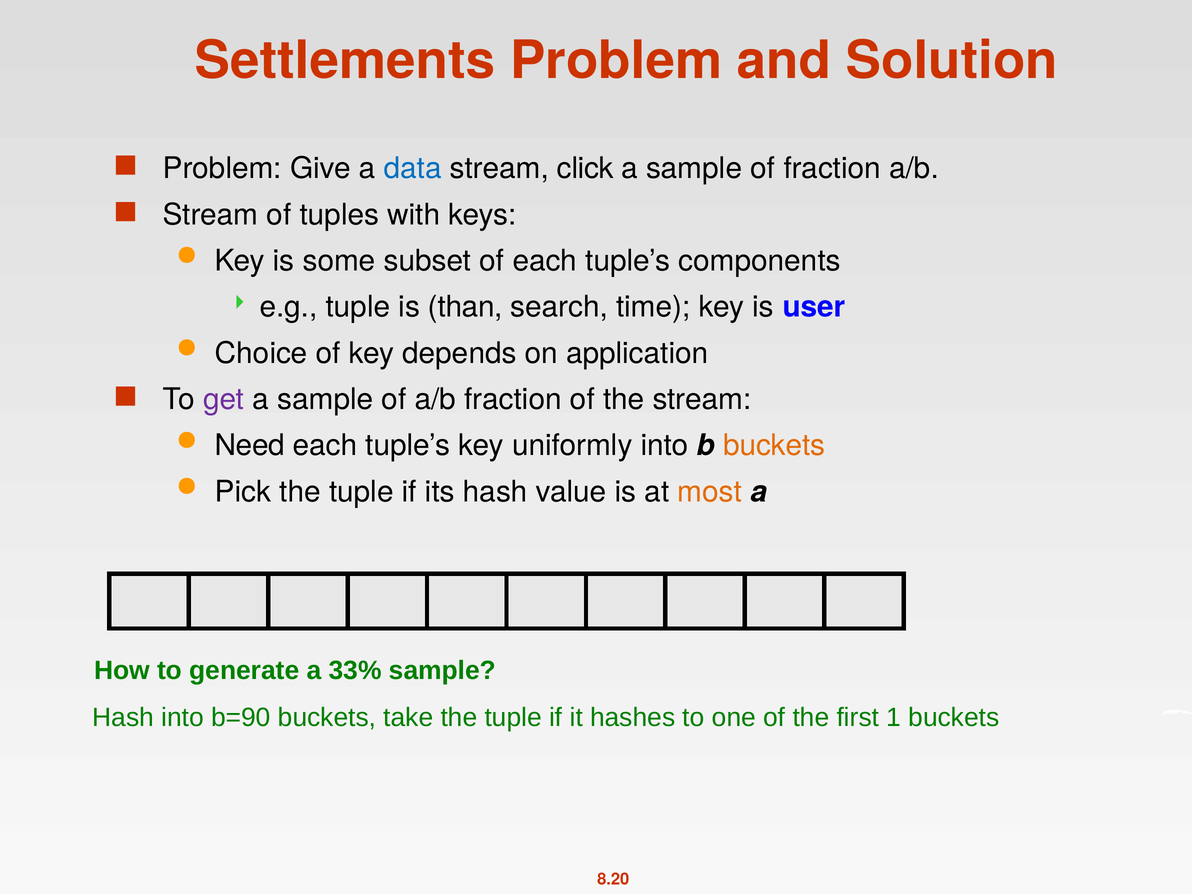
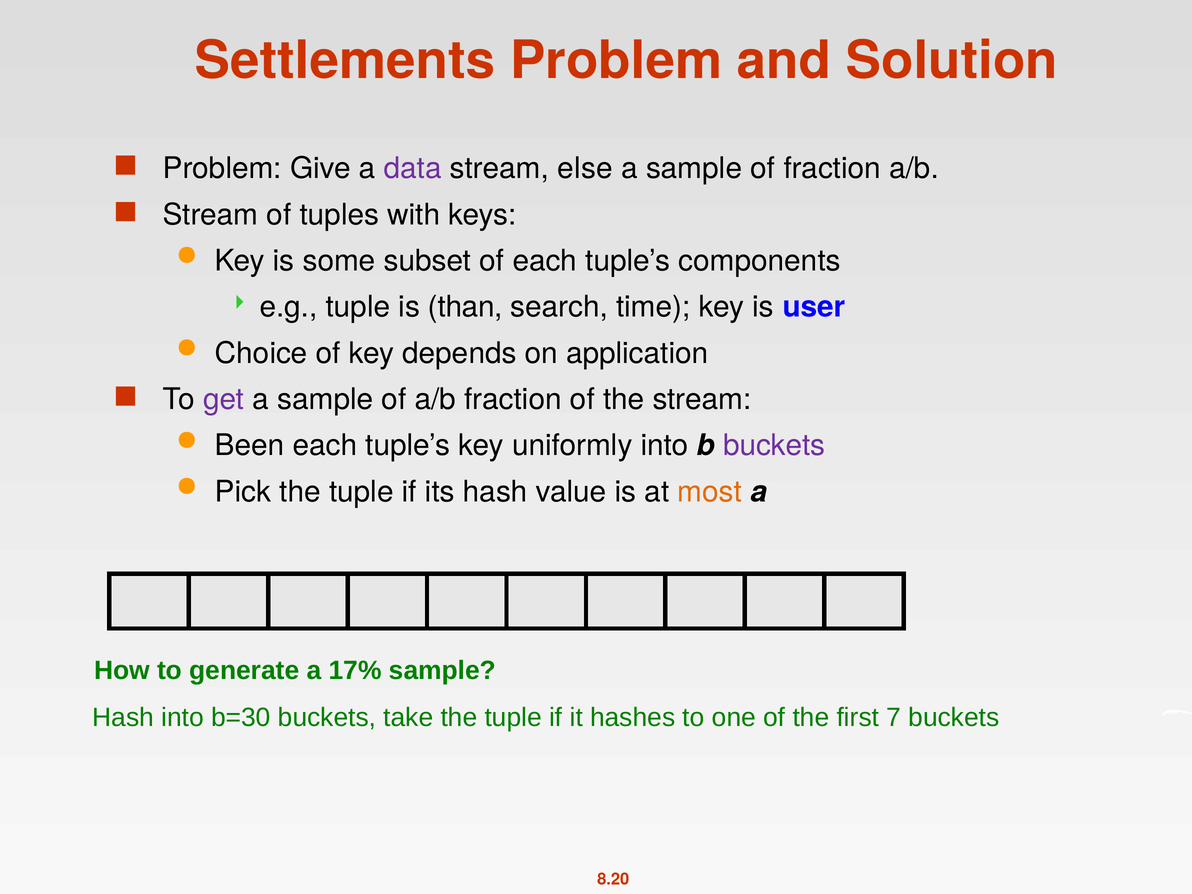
data colour: blue -> purple (413, 168)
click: click -> else (585, 168)
Need: Need -> Been (250, 446)
buckets colour: orange -> purple (774, 446)
33%: 33% -> 17% (355, 671)
b=90: b=90 -> b=30 (241, 718)
1: 1 -> 7 (894, 718)
